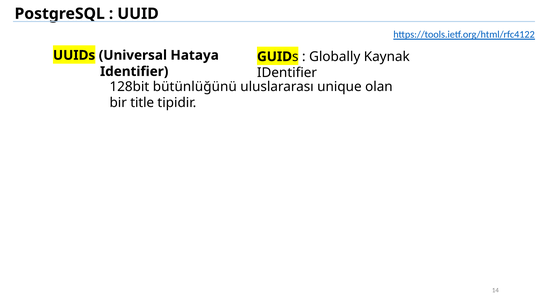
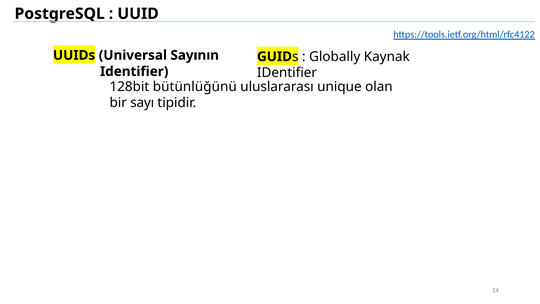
Hataya: Hataya -> Sayının (195, 55)
title: title -> sayı (142, 103)
